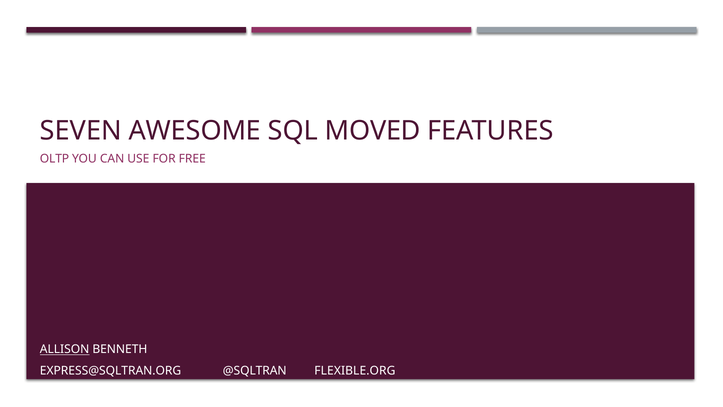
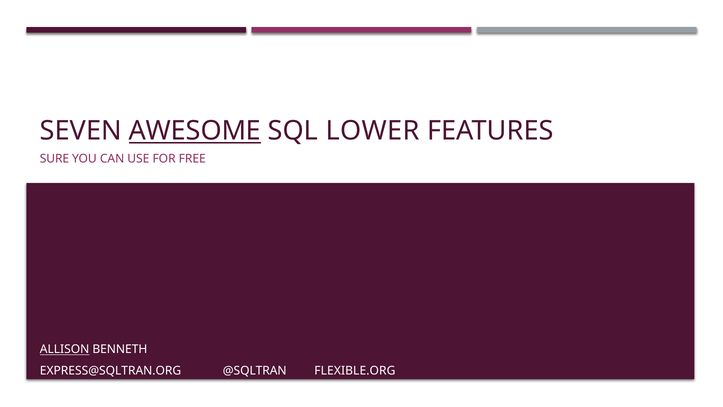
AWESOME underline: none -> present (195, 131)
MOVED: MOVED -> LOWER (373, 131)
OLTP: OLTP -> SURE (54, 159)
